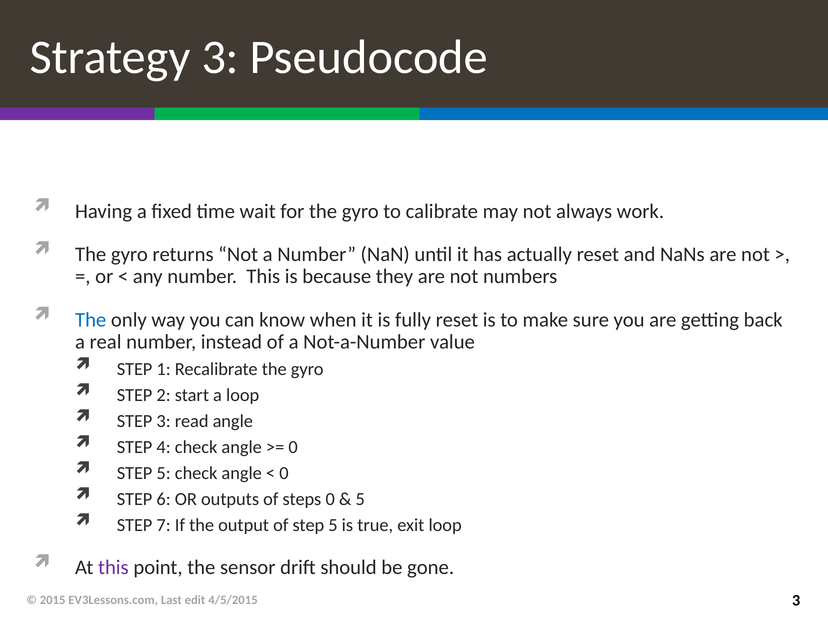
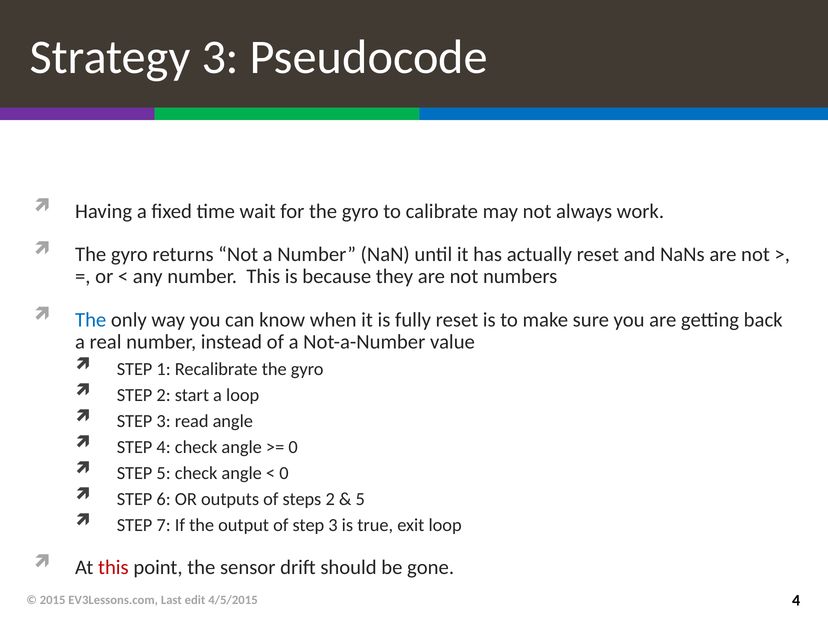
steps 0: 0 -> 2 (330, 499)
of step 5: 5 -> 3 (333, 525)
this colour: purple -> red (113, 567)
4/5/2015 3: 3 -> 4 (796, 600)
